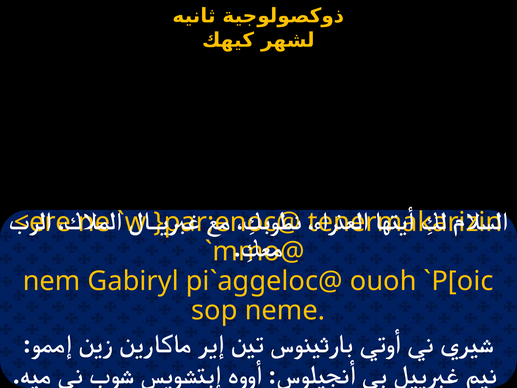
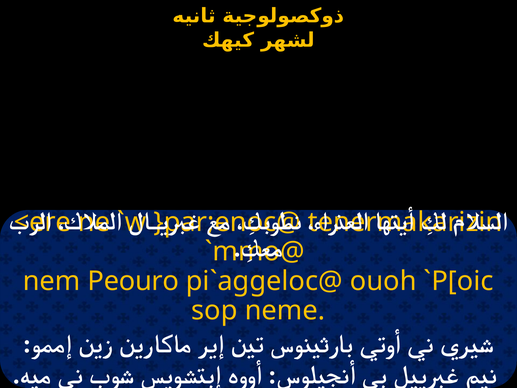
Gabiryl: Gabiryl -> Peouro (133, 281)
